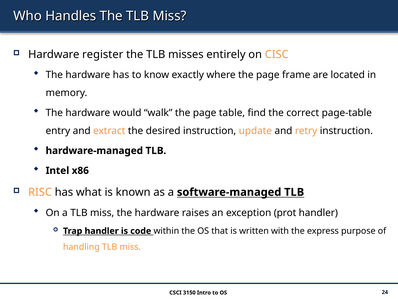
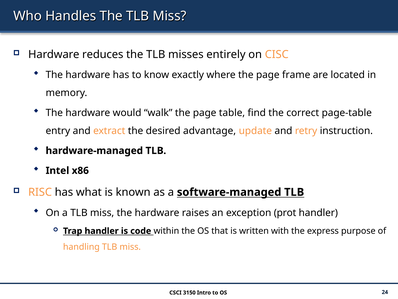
register: register -> reduces (103, 54)
desired instruction: instruction -> advantage (210, 131)
